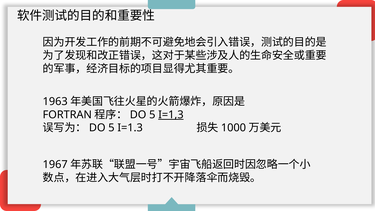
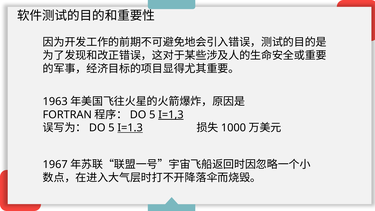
I=1.3 underline: none -> present (130, 128)
